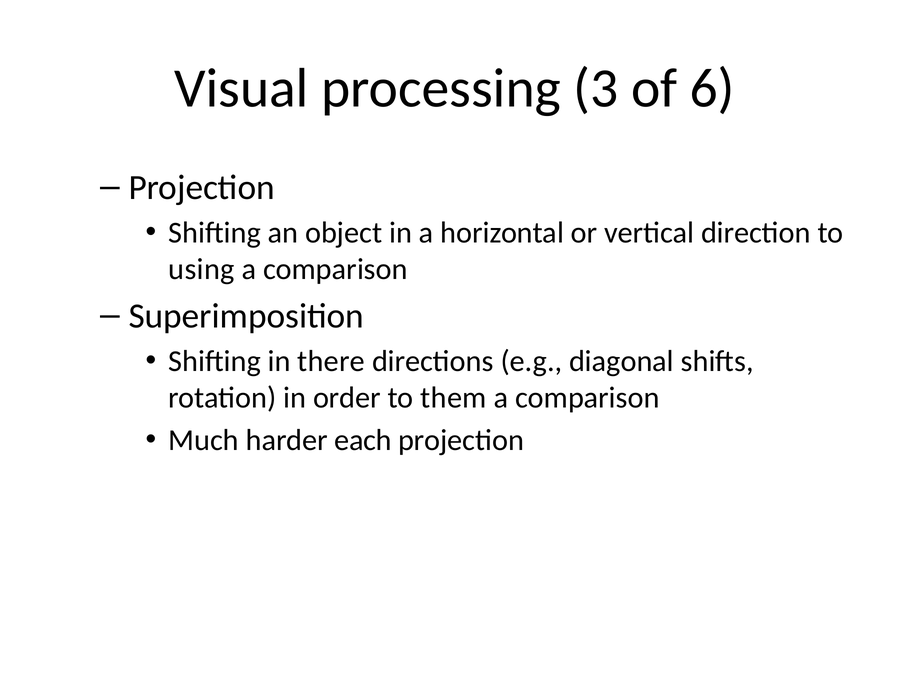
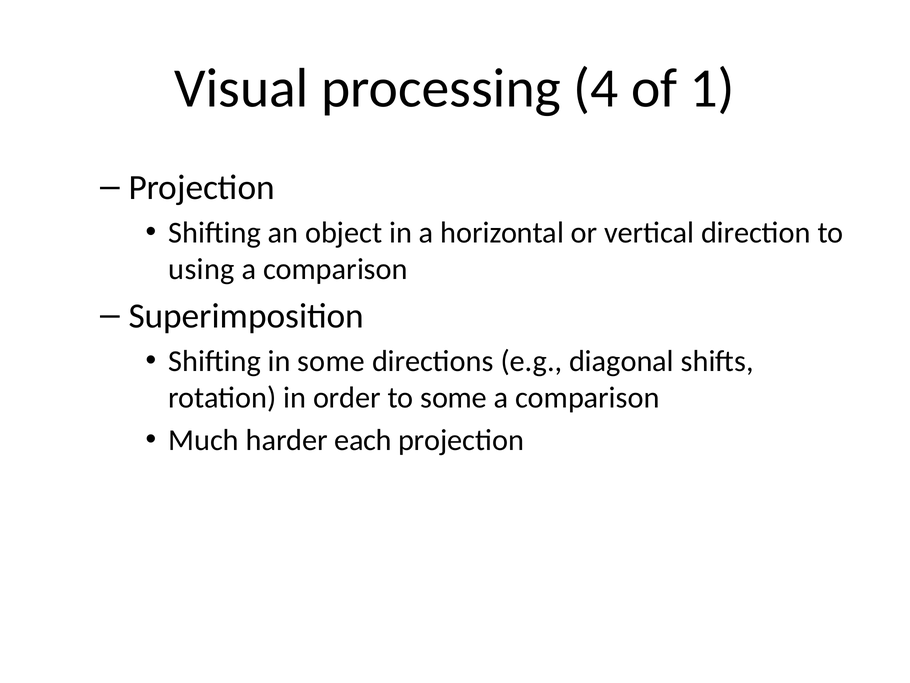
3: 3 -> 4 (596, 88)
6: 6 -> 1 (712, 88)
in there: there -> some (331, 361)
to them: them -> some (454, 398)
